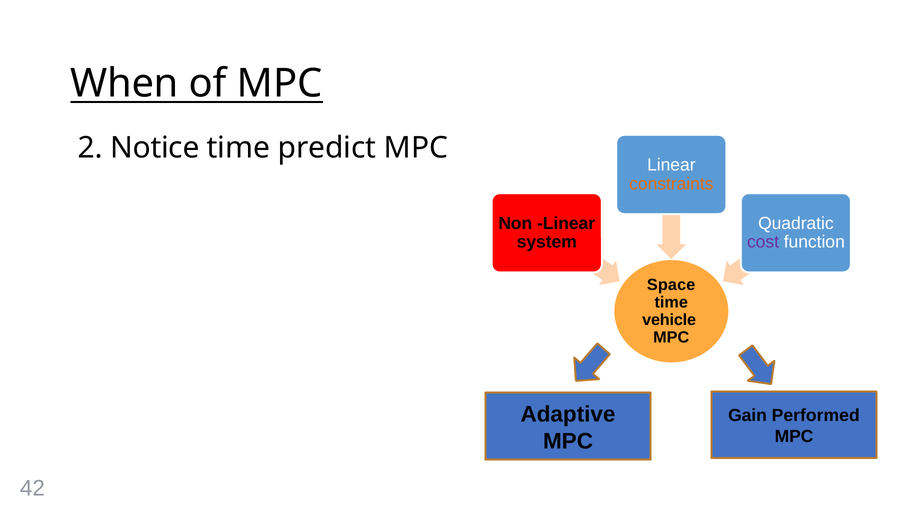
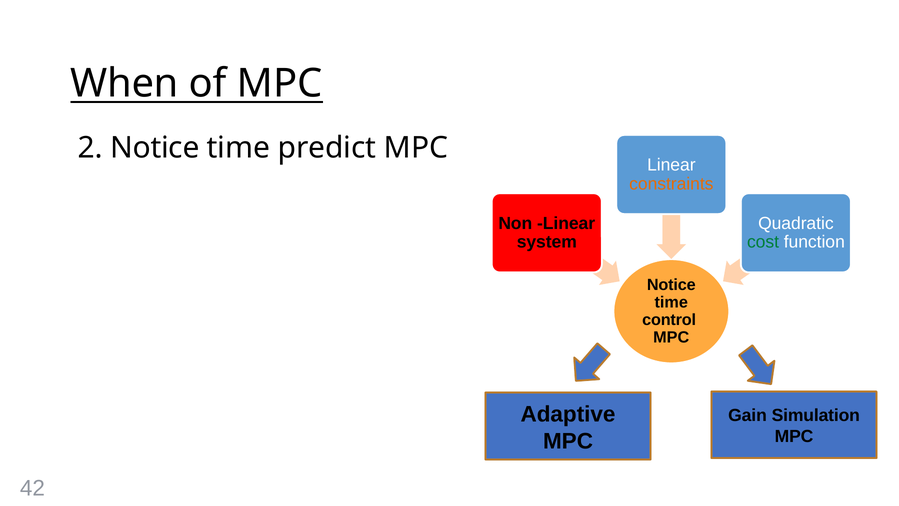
cost colour: purple -> green (763, 242)
Space: Space -> Notice (671, 285)
vehicle: vehicle -> control (669, 320)
Performed: Performed -> Simulation (816, 415)
